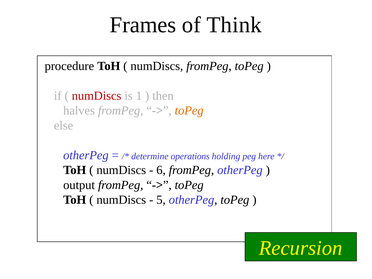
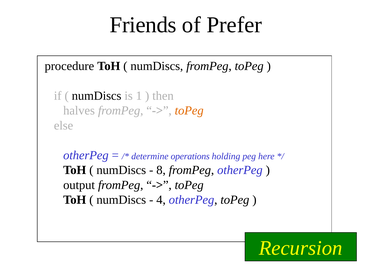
Frames: Frames -> Friends (143, 25)
Think: Think -> Prefer (234, 25)
numDiscs colour: red -> black (97, 96)
6: 6 -> 8 (161, 170)
5: 5 -> 4 (161, 200)
